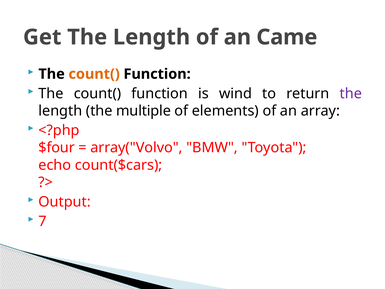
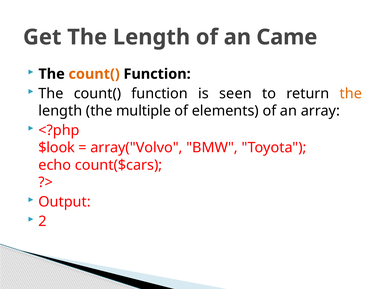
wind: wind -> seen (235, 93)
the colour: purple -> orange (351, 93)
$four: $four -> $look (57, 148)
7: 7 -> 2 (43, 221)
